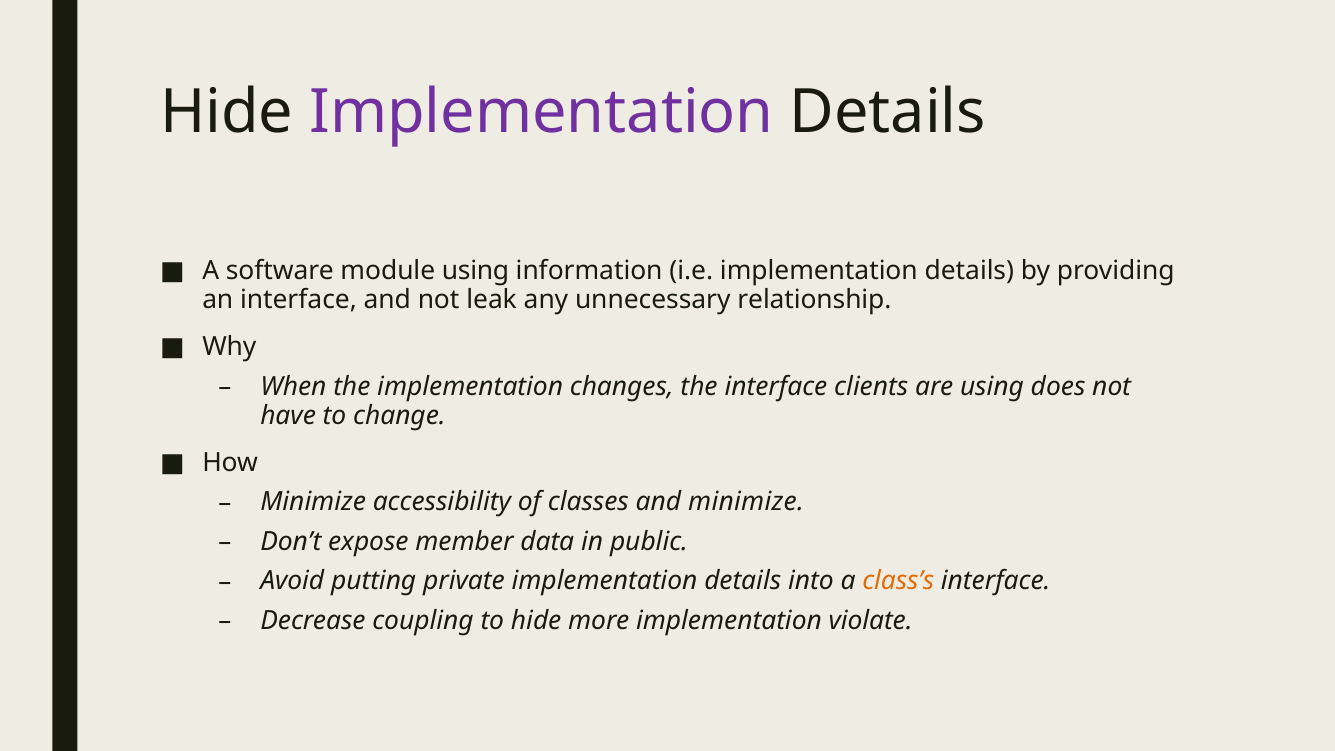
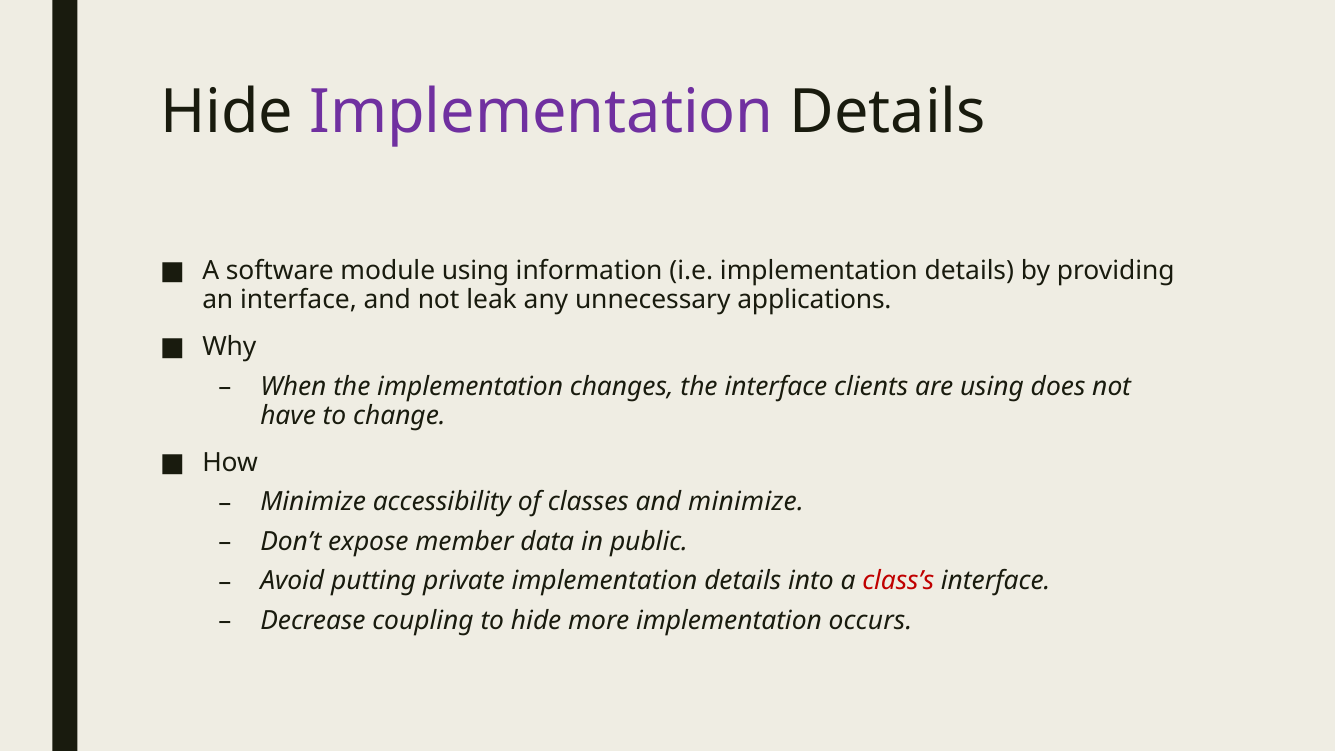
relationship: relationship -> applications (814, 300)
class’s colour: orange -> red (898, 581)
violate: violate -> occurs (870, 621)
